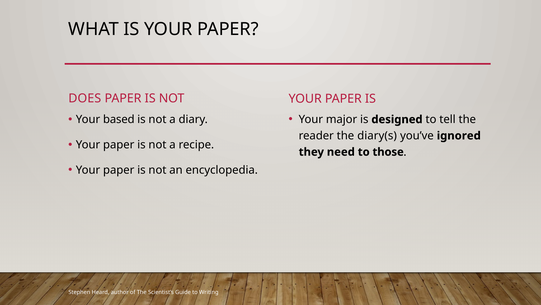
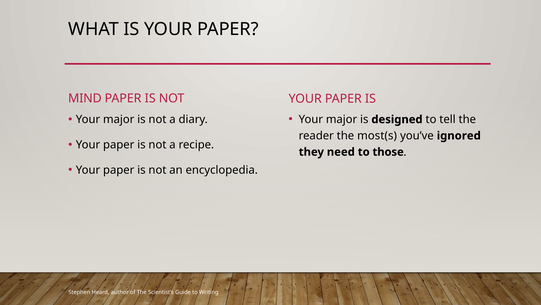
DOES: DOES -> MIND (85, 98)
based: based -> major (119, 119)
diary(s: diary(s -> most(s (377, 135)
